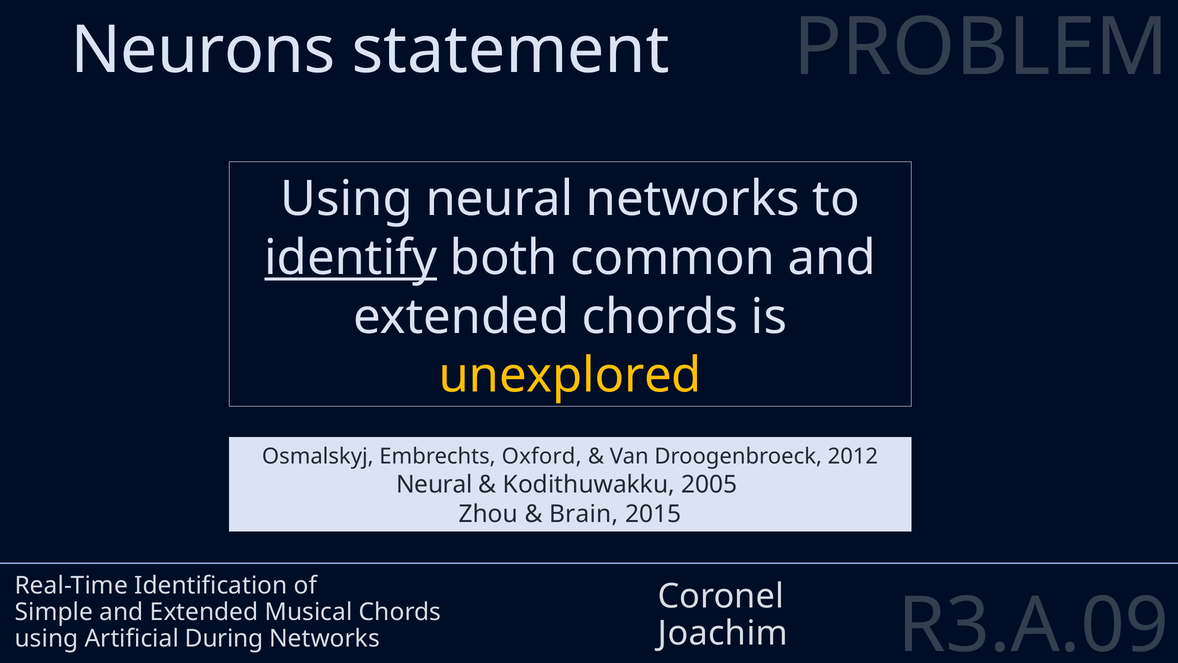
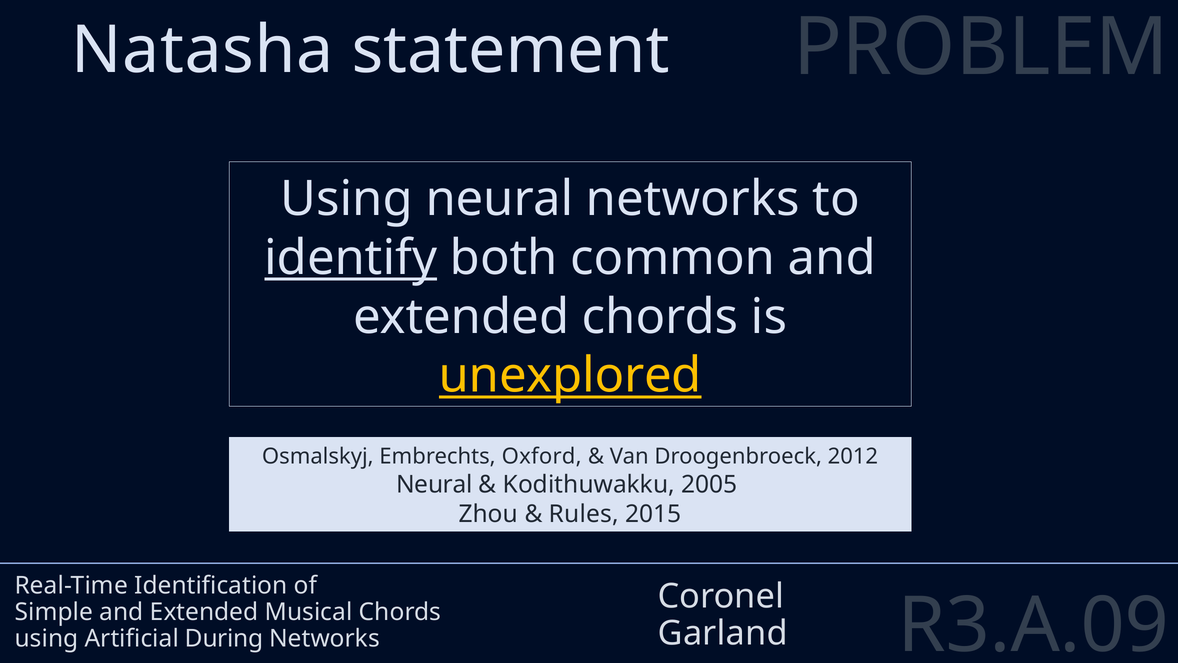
Neurons: Neurons -> Natasha (202, 50)
unexplored underline: none -> present (570, 376)
Brain: Brain -> Rules (584, 514)
Joachim: Joachim -> Garland (723, 633)
